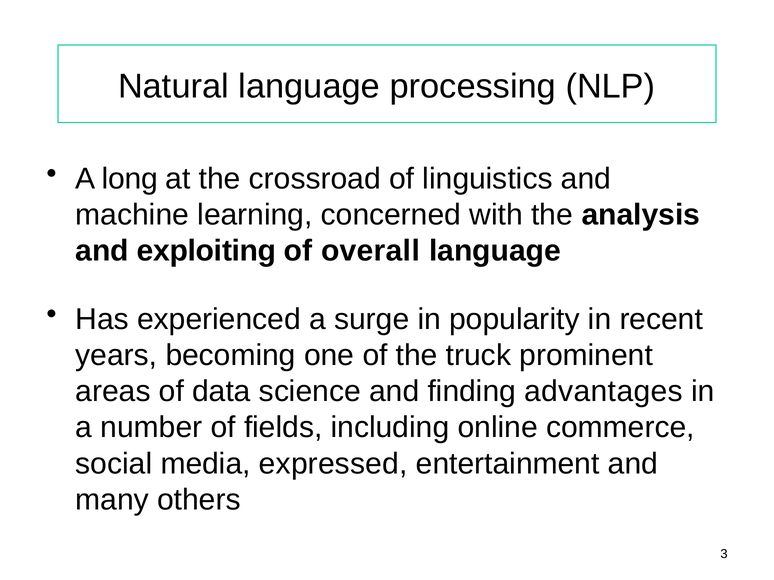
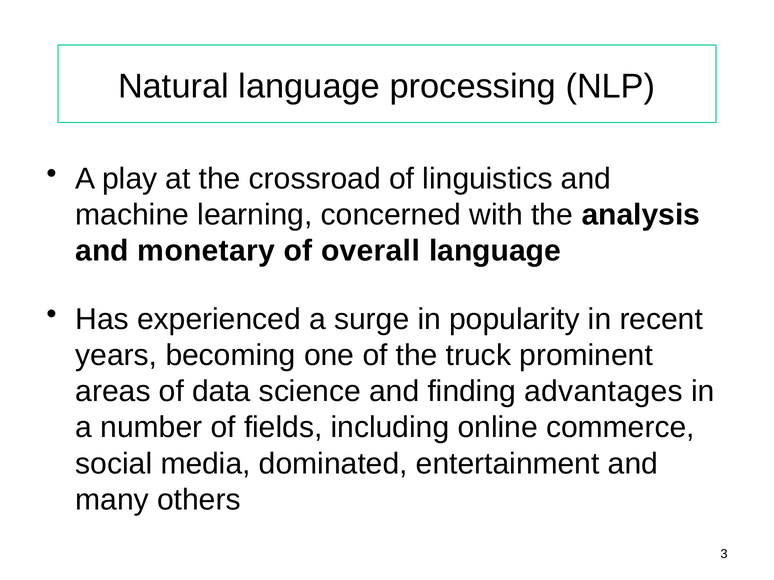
long: long -> play (130, 179)
exploiting: exploiting -> monetary (206, 251)
expressed: expressed -> dominated (333, 464)
